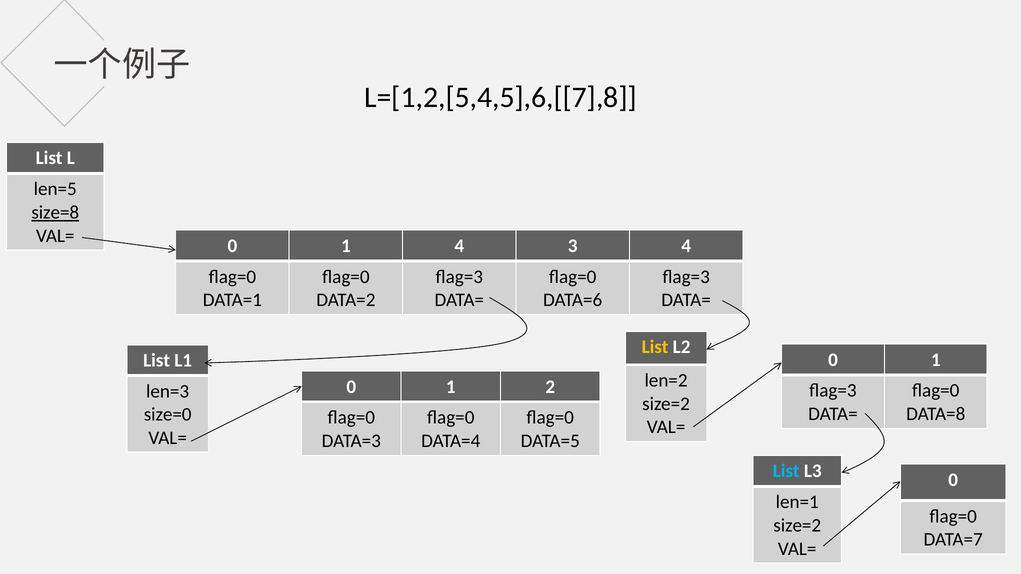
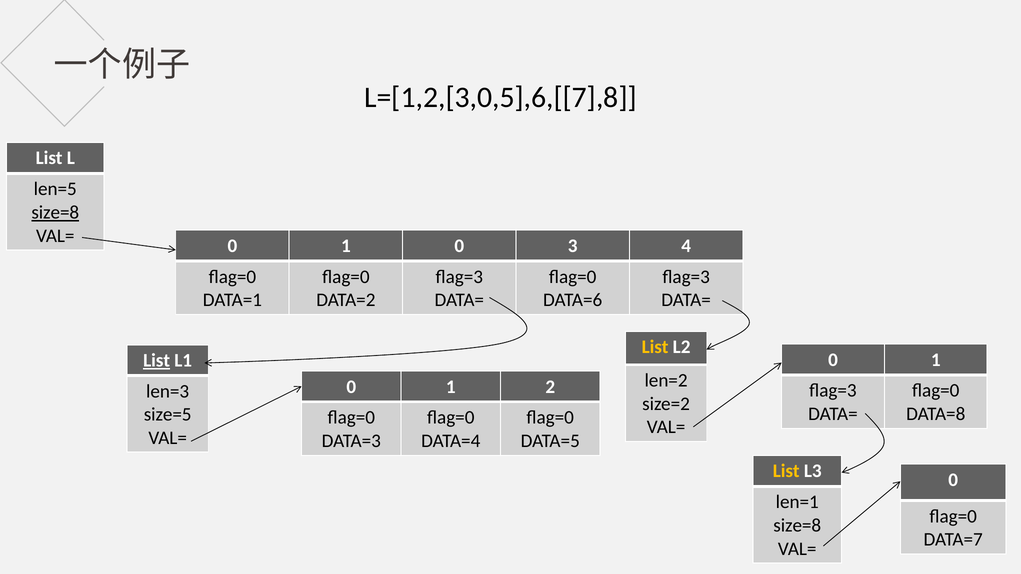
L=[1,2,[5,4,5],6,[[7],8: L=[1,2,[5,4,5],6,[[7],8 -> L=[1,2,[3,0,5],6,[[7],8 (500, 98)
1 4: 4 -> 0 (459, 246)
List underline: none -> present (157, 361)
size=0: size=0 -> size=5 (168, 415)
List colour: light blue -> yellow (786, 471)
size=2: size=2 -> size=8 (797, 526)
